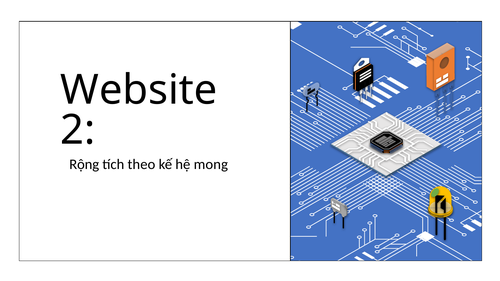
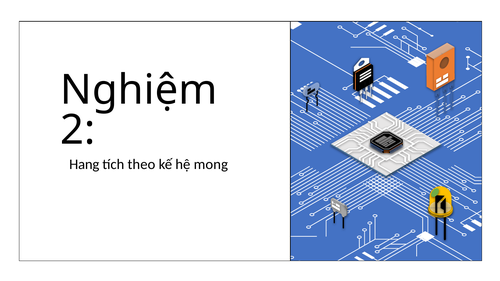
Website: Website -> Nghiệm (139, 90)
Rộng: Rộng -> Hang (84, 164)
